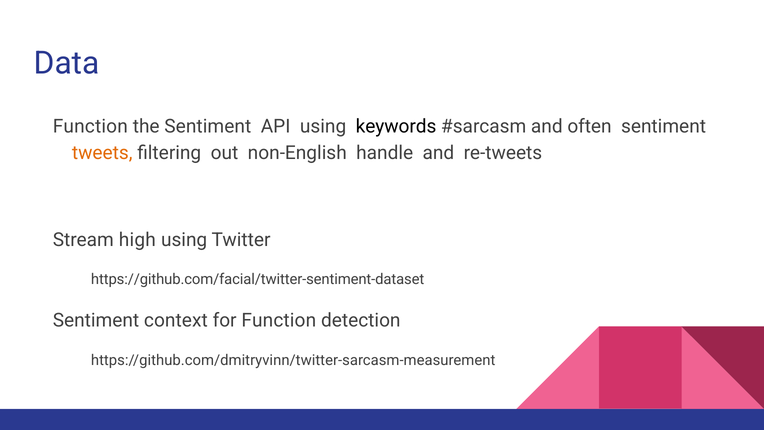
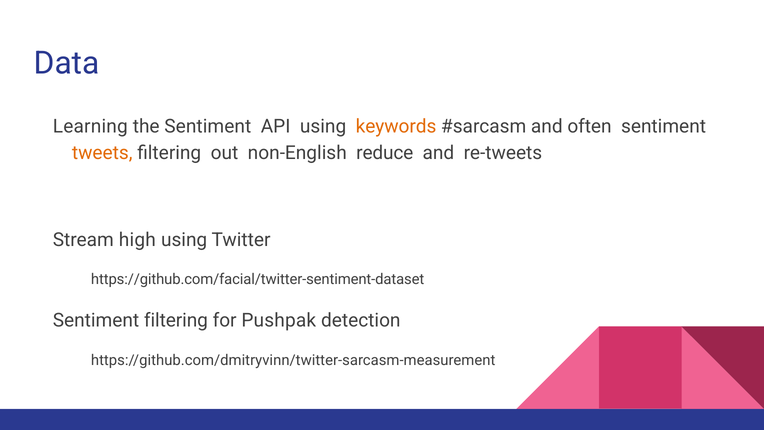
Function: Function -> Learning (90, 127)
keywords colour: black -> orange (396, 127)
handle: handle -> reduce (385, 153)
Sentiment context: context -> filtering (176, 320)
for Function: Function -> Pushpak (279, 320)
